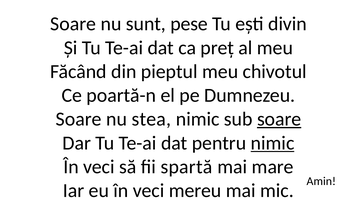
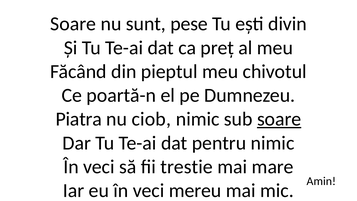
Soare: Soare -> Piatra (79, 119)
stea: stea -> ciob (151, 119)
nimic underline: present -> none (273, 143)
spartă: spartă -> trestie (187, 167)
